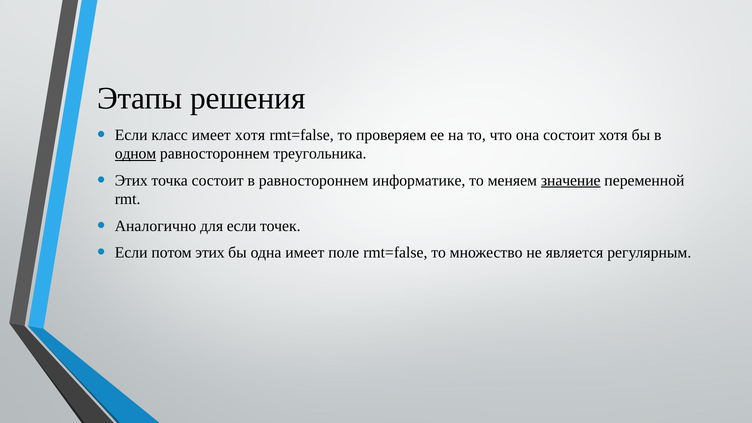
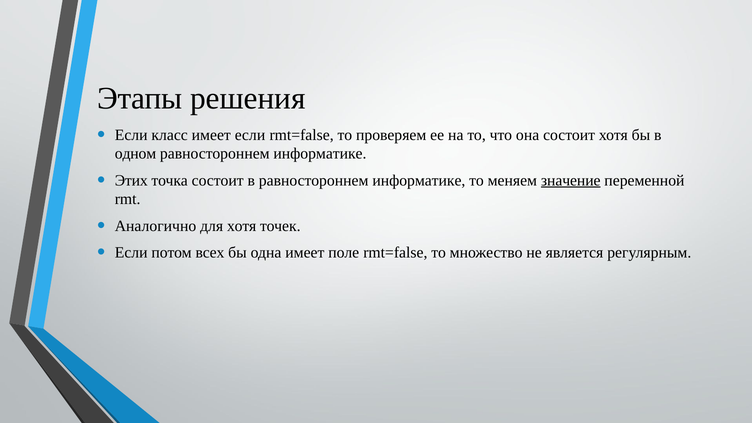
имеет хотя: хотя -> если (250, 135)
одном underline: present -> none (135, 154)
треугольника: треугольника -> информатике (320, 154)
для если: если -> хотя (242, 226)
потом этих: этих -> всех (210, 253)
